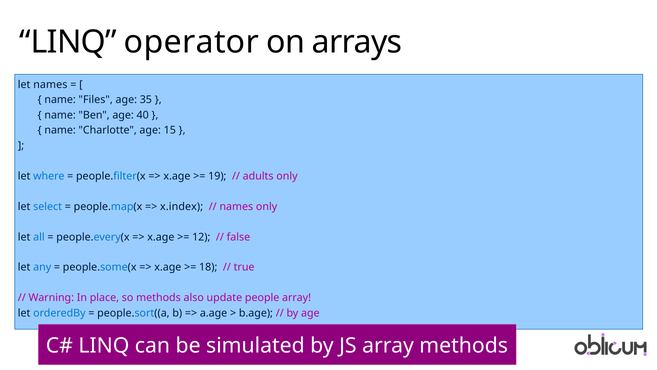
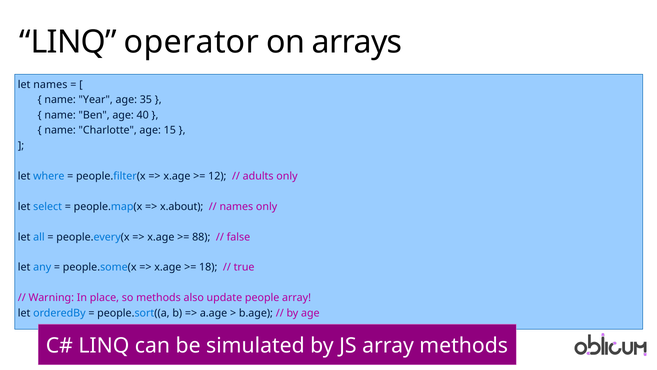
Files: Files -> Year (96, 100)
19: 19 -> 12 (217, 176)
x.index: x.index -> x.about (182, 206)
12: 12 -> 88 (201, 237)
